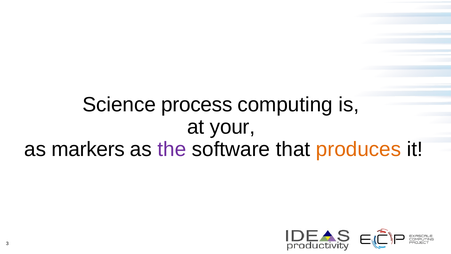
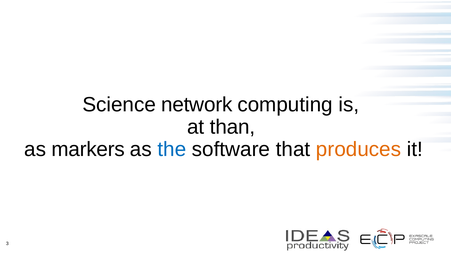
process: process -> network (197, 104)
your: your -> than (233, 127)
the colour: purple -> blue (172, 149)
